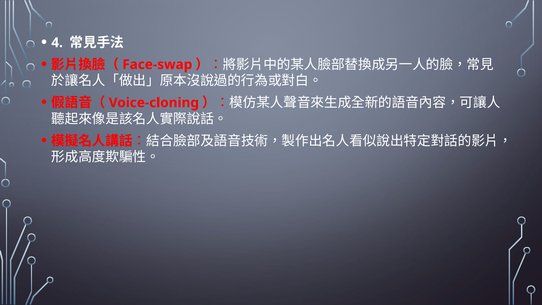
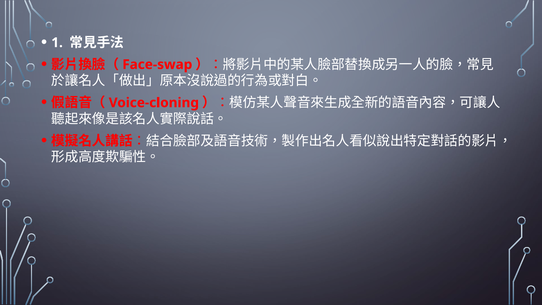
4: 4 -> 1 (57, 43)
